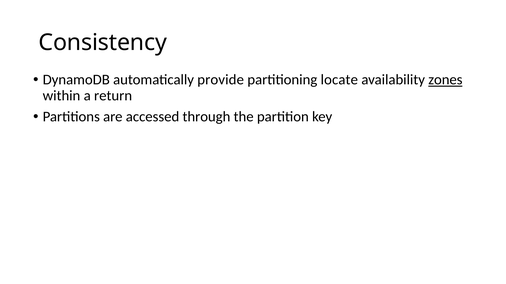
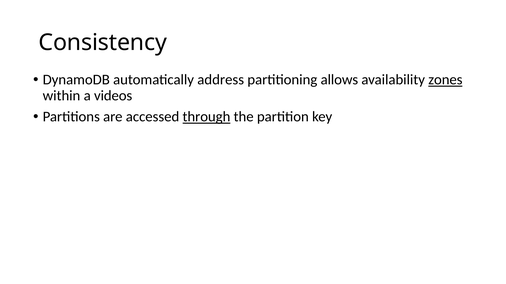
provide: provide -> address (221, 80)
locate: locate -> allows (339, 80)
return: return -> videos (113, 96)
through underline: none -> present (206, 117)
